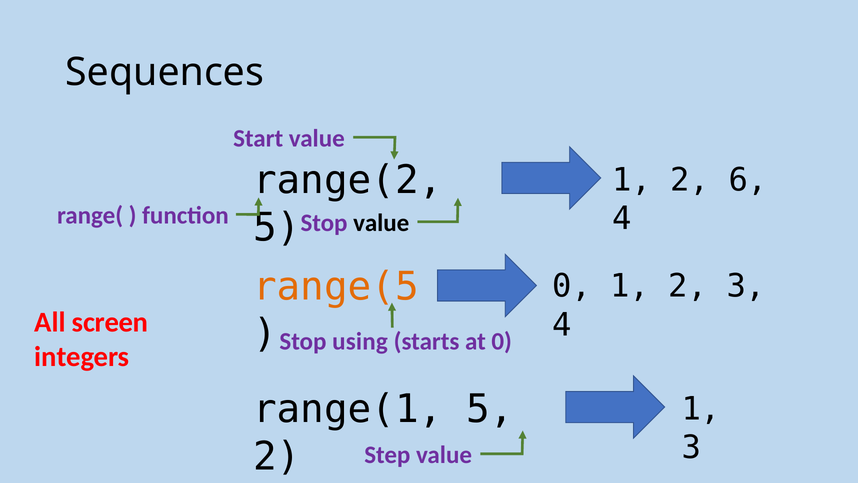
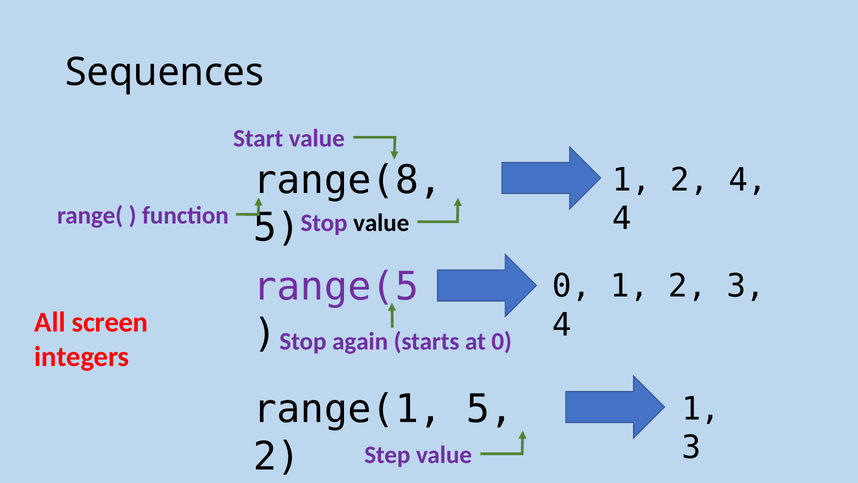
range(2: range(2 -> range(8 (348, 180)
2 6: 6 -> 4 (748, 180)
range(5 colour: orange -> purple (336, 287)
using: using -> again (360, 341)
